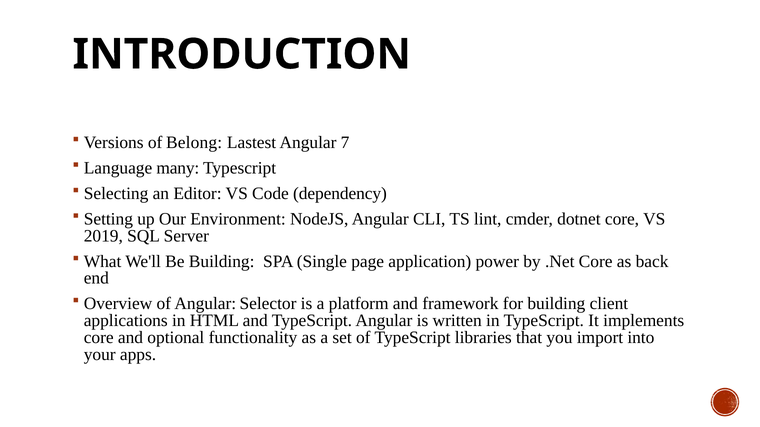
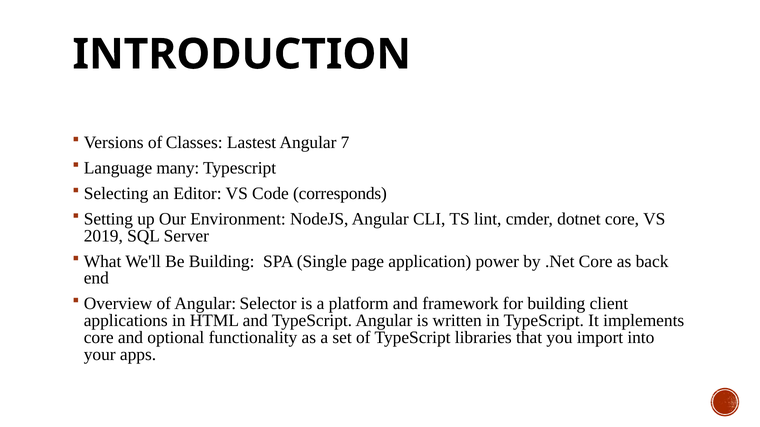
Belong: Belong -> Classes (194, 143)
dependency: dependency -> corresponds (340, 194)
